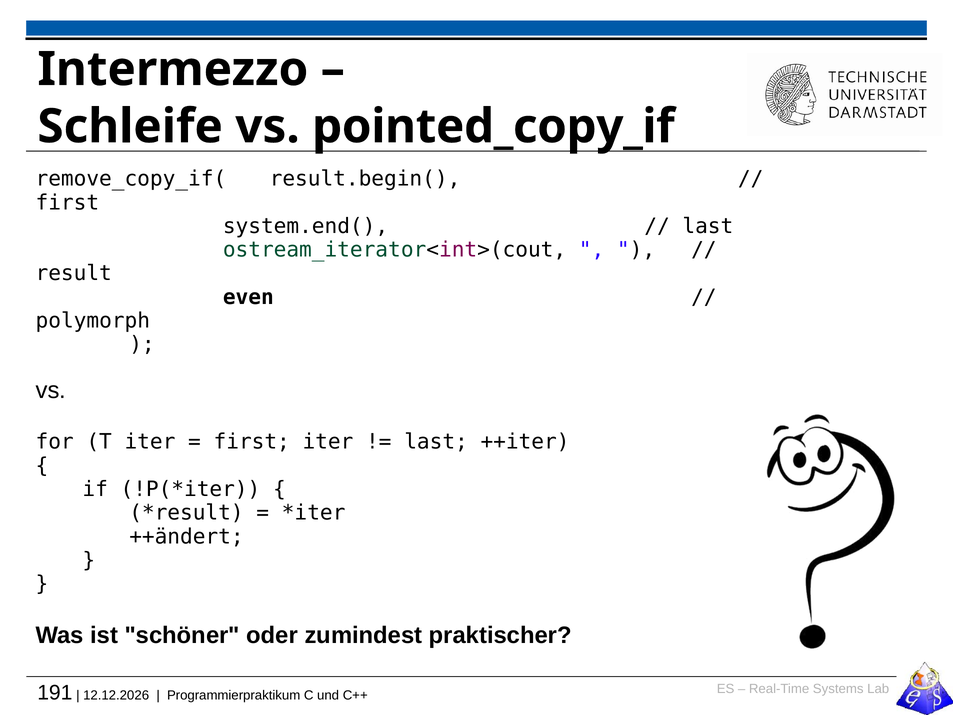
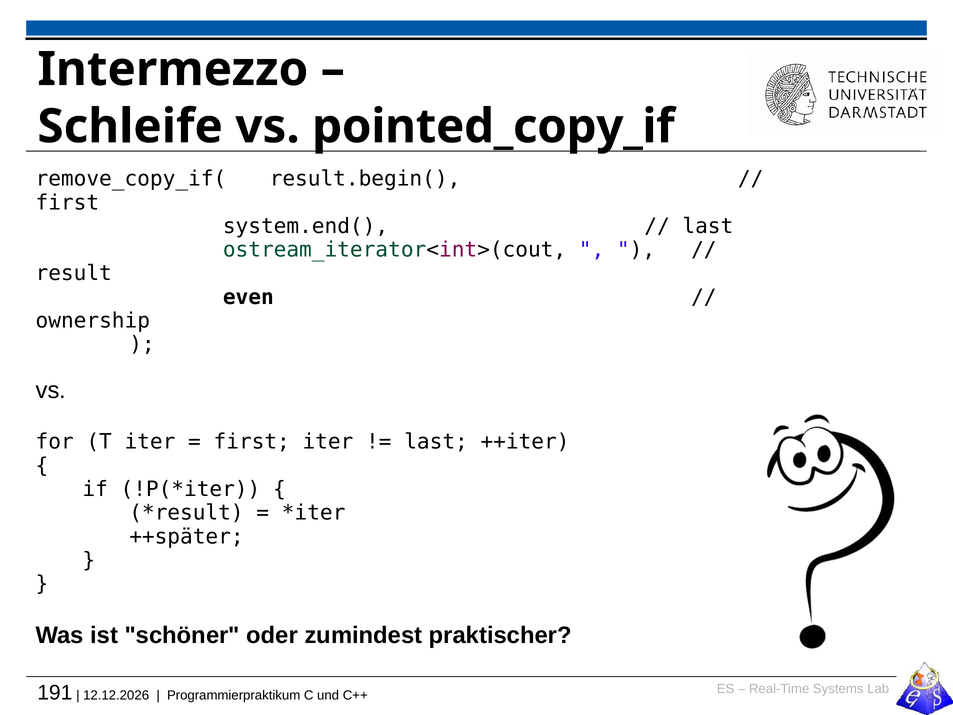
polymorph: polymorph -> ownership (93, 321)
++ändert: ++ändert -> ++später (186, 536)
